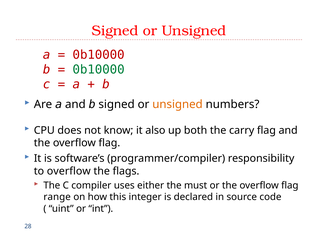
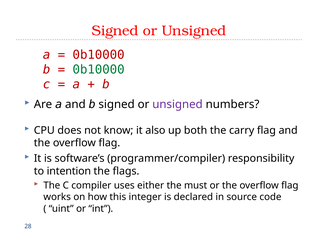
unsigned colour: orange -> purple (178, 105)
to overflow: overflow -> intention (69, 171)
range: range -> works (57, 197)
